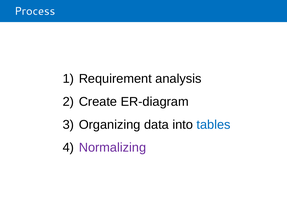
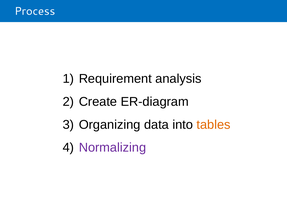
tables colour: blue -> orange (214, 125)
